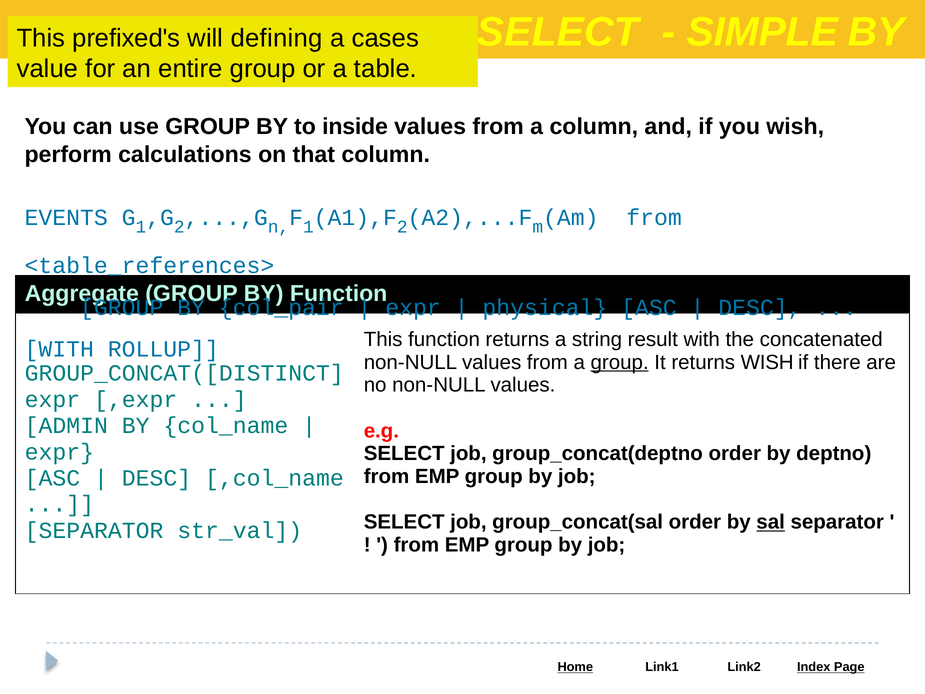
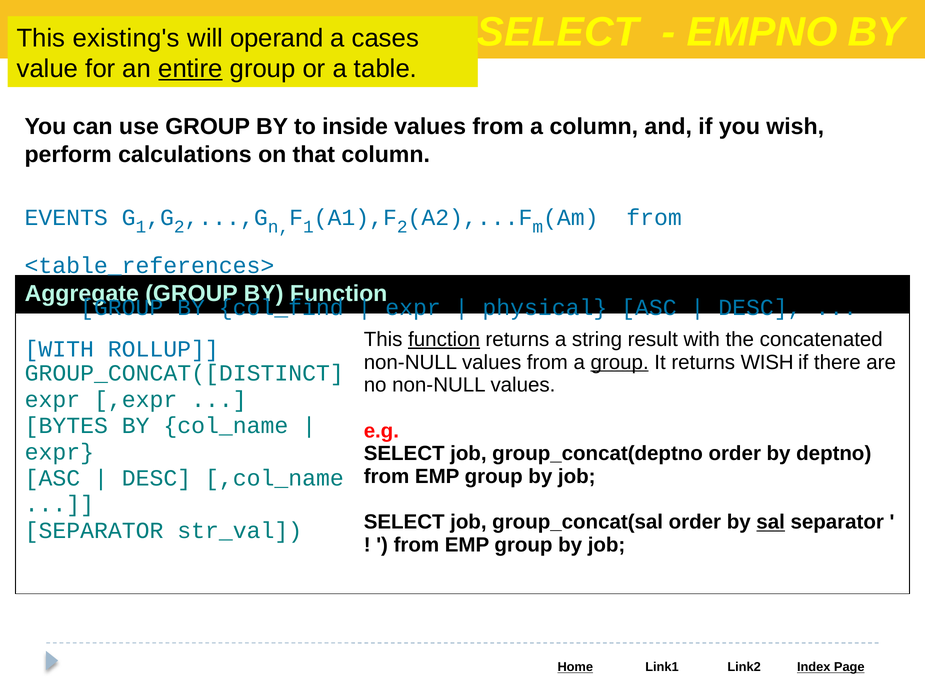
SIMPLE: SIMPLE -> EMPNO (762, 32)
prefixed's: prefixed's -> existing's (126, 38)
defining: defining -> operand (277, 38)
entire underline: none -> present (190, 69)
col_pair: col_pair -> col_find (281, 307)
function underline: none -> present (444, 339)
ADMIN: ADMIN -> BYTES (66, 426)
